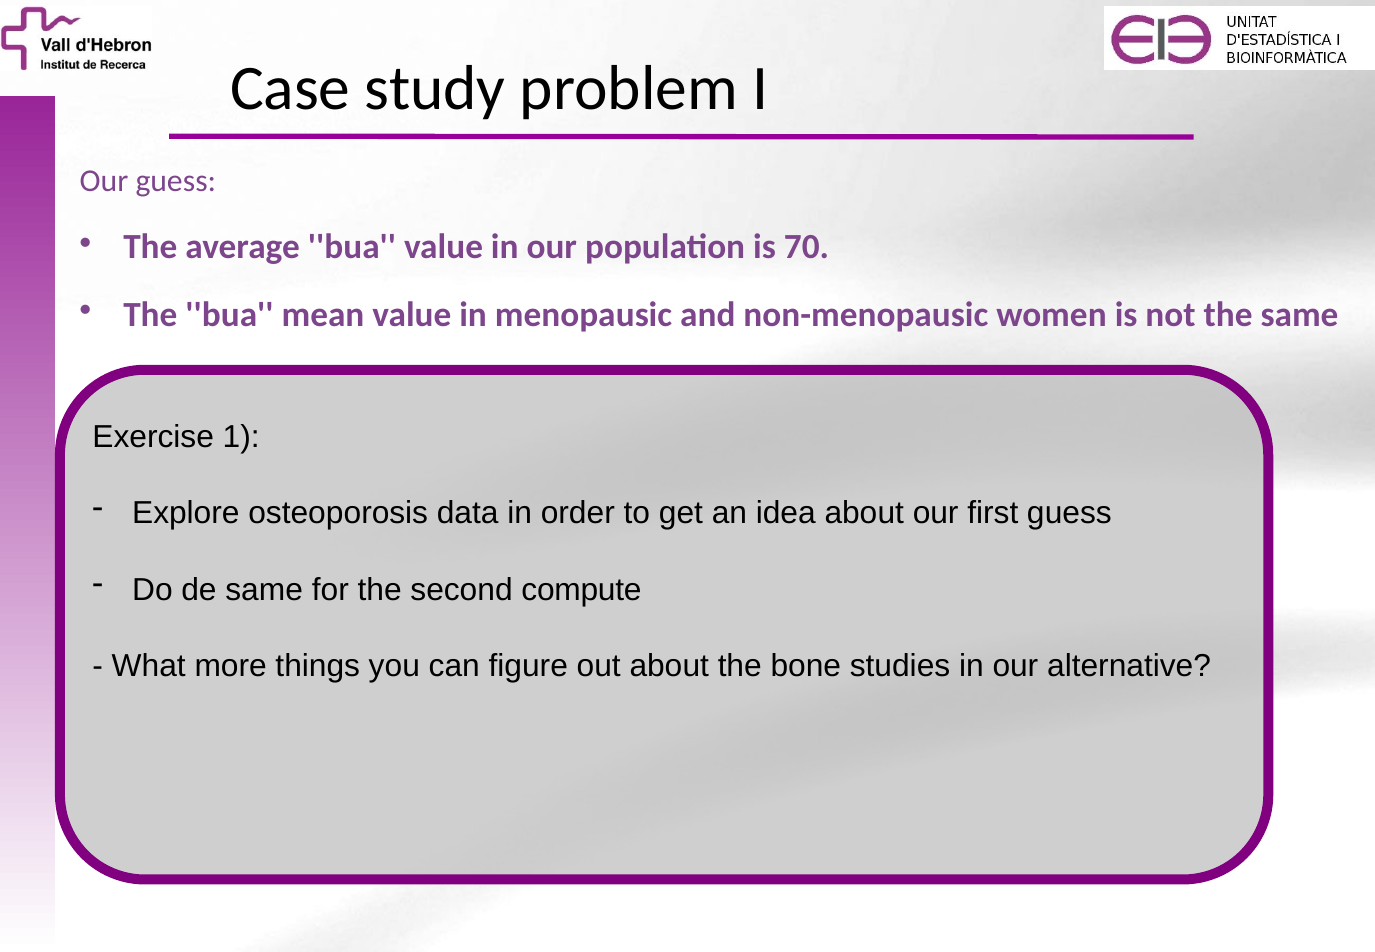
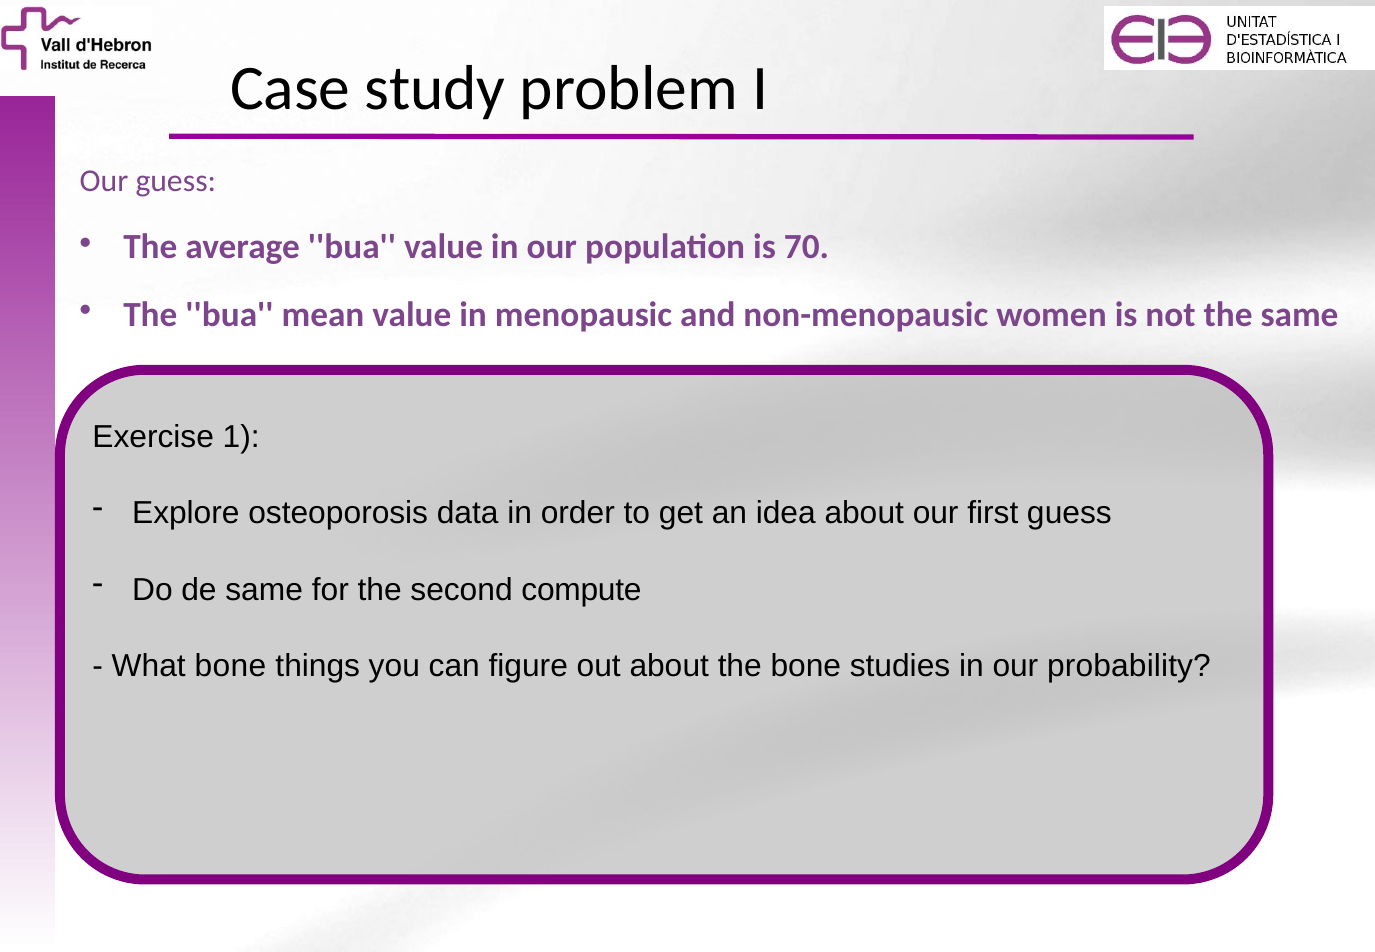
What more: more -> bone (230, 666)
alternative: alternative -> probability (1129, 666)
